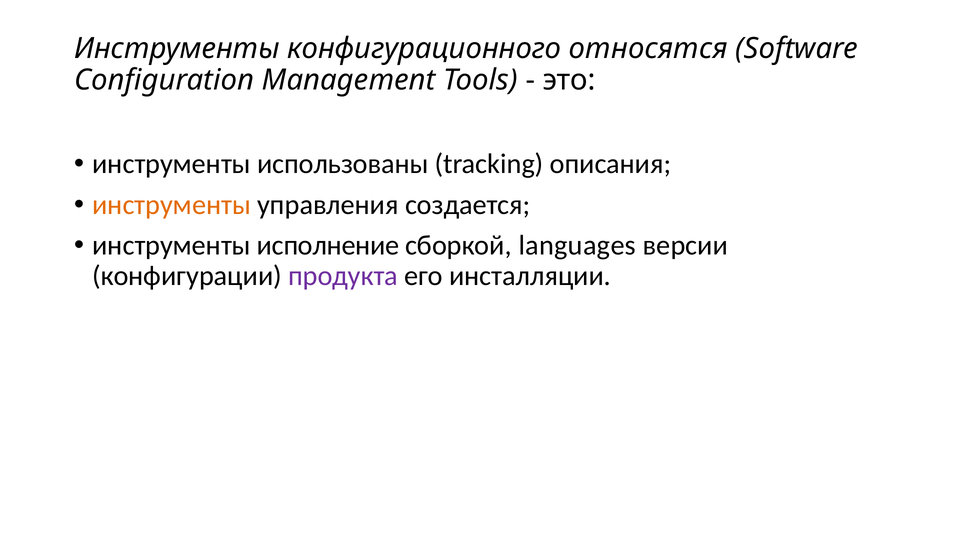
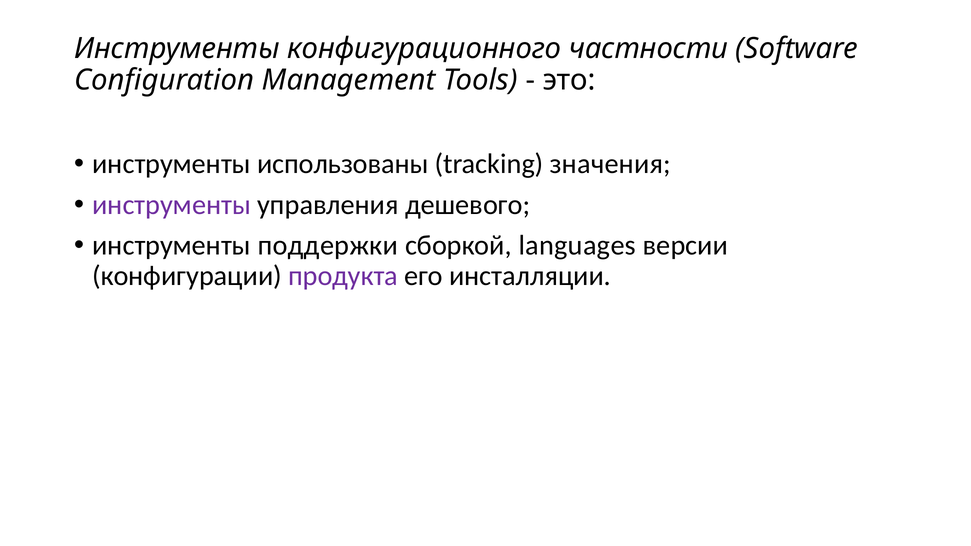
относятся: относятся -> частности (648, 48)
описания: описания -> значения (610, 164)
инструменты colour: orange -> purple (172, 205)
создается: создается -> дешевого (468, 205)
исполнение: исполнение -> поддержки (328, 246)
